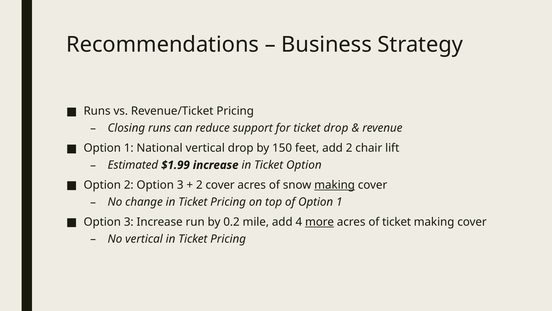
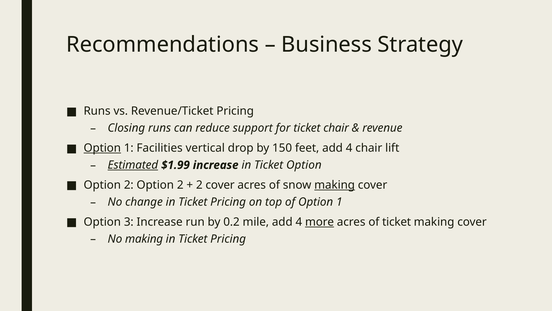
ticket drop: drop -> chair (336, 128)
Option underline: none -> present (102, 148)
National: National -> Facilities (160, 148)
feet add 2: 2 -> 4 (349, 148)
Estimated underline: none -> present (133, 165)
2 Option 3: 3 -> 2 (180, 185)
No vertical: vertical -> making (144, 239)
